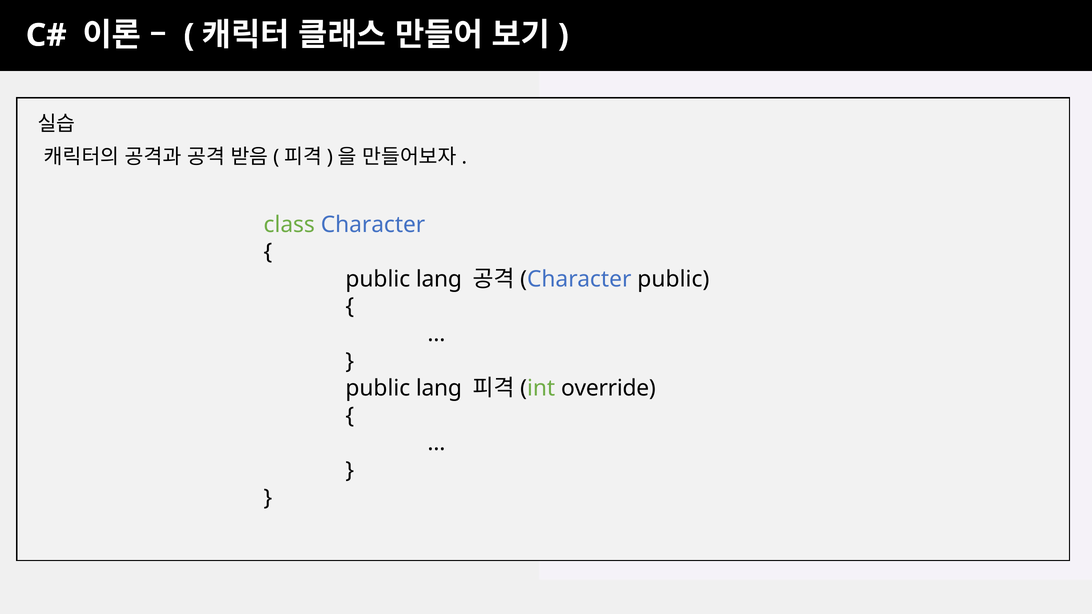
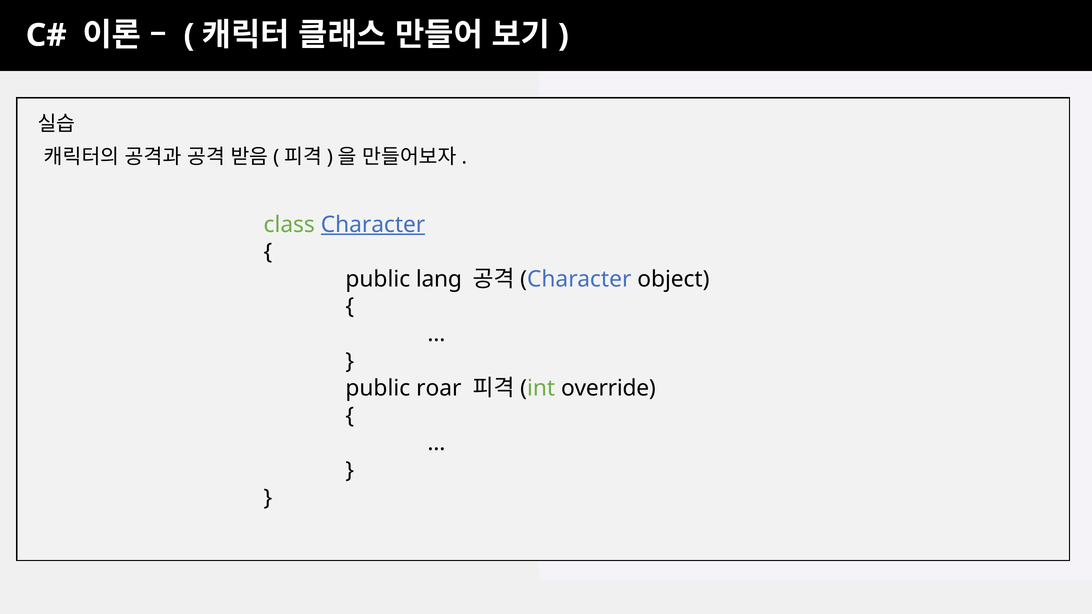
Character underline: none -> present (373, 225)
Character public: public -> object (673, 279)
lang: lang -> roar (439, 388)
